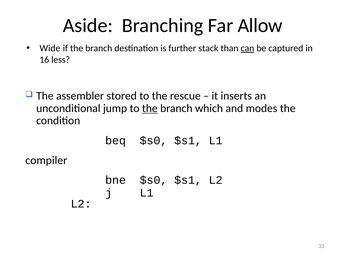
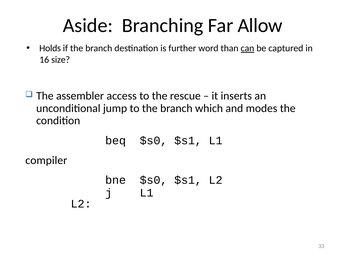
Wide: Wide -> Holds (50, 48)
stack: stack -> word (208, 48)
less: less -> size (61, 60)
stored: stored -> access (122, 96)
the underline: present -> none (150, 109)
